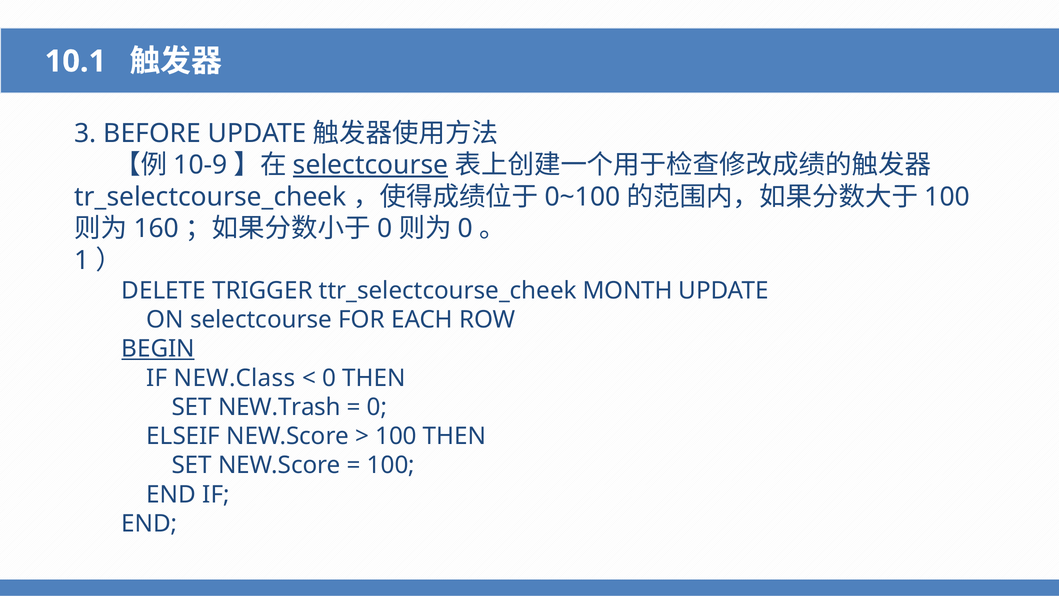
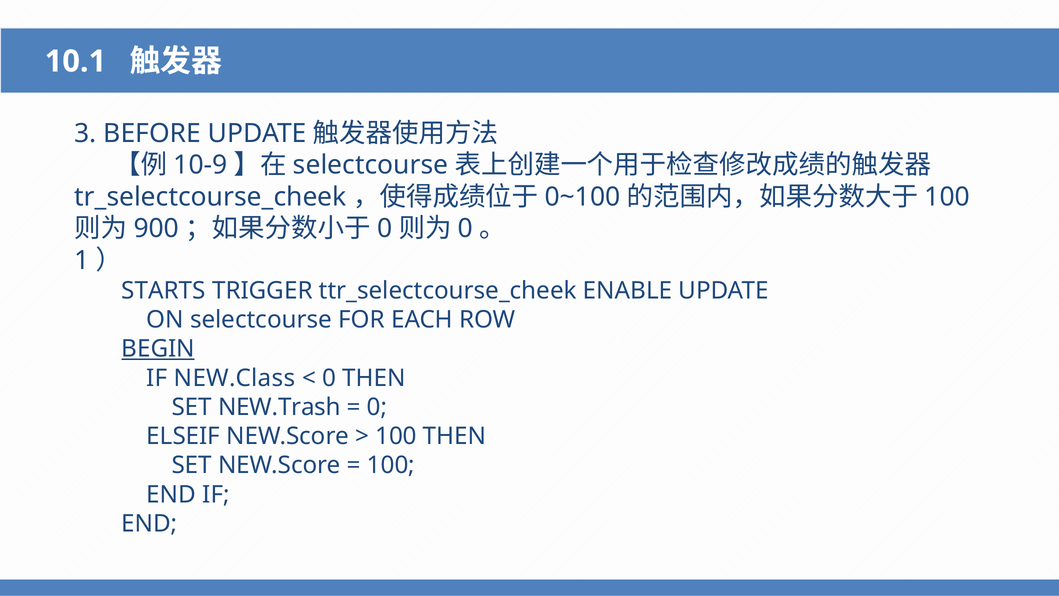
selectcourse underline: present -> none (371, 165)
160: 160 -> 900 (156, 229)
DELETE: DELETE -> STARTS (164, 291)
MONTH: MONTH -> ENABLE (628, 291)
